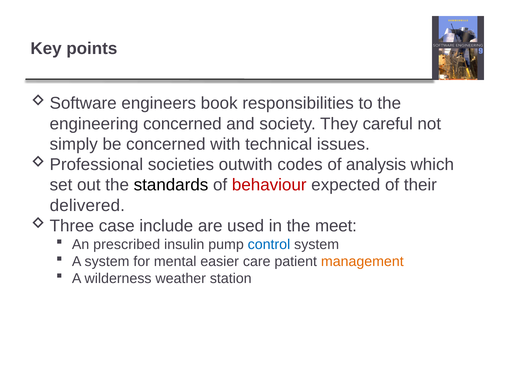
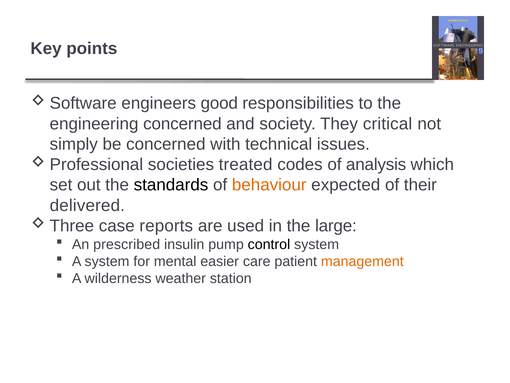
book: book -> good (219, 103)
careful: careful -> critical (388, 124)
outwith: outwith -> treated (246, 164)
behaviour colour: red -> orange (269, 185)
include: include -> reports (166, 226)
meet: meet -> large (336, 226)
control colour: blue -> black (269, 244)
